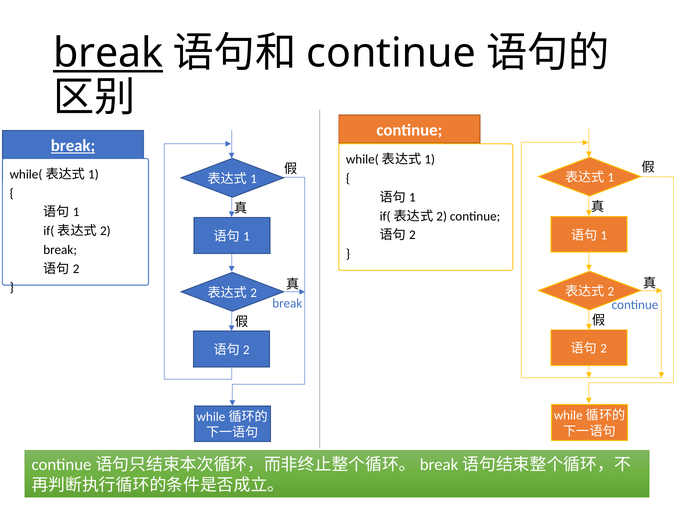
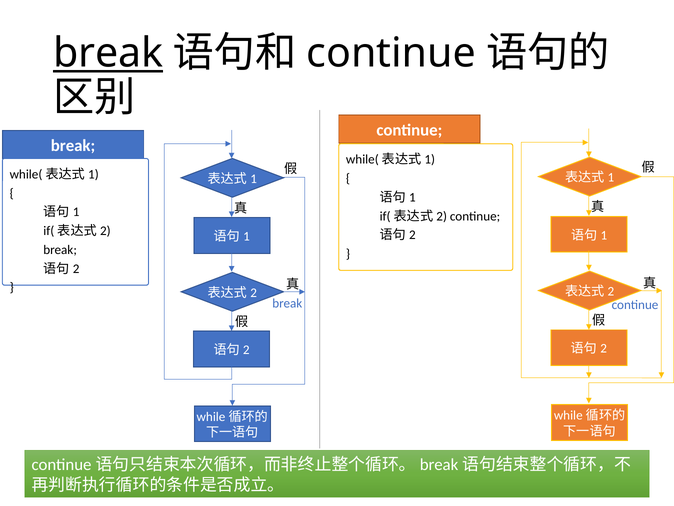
break underline: present -> none (73, 146)
